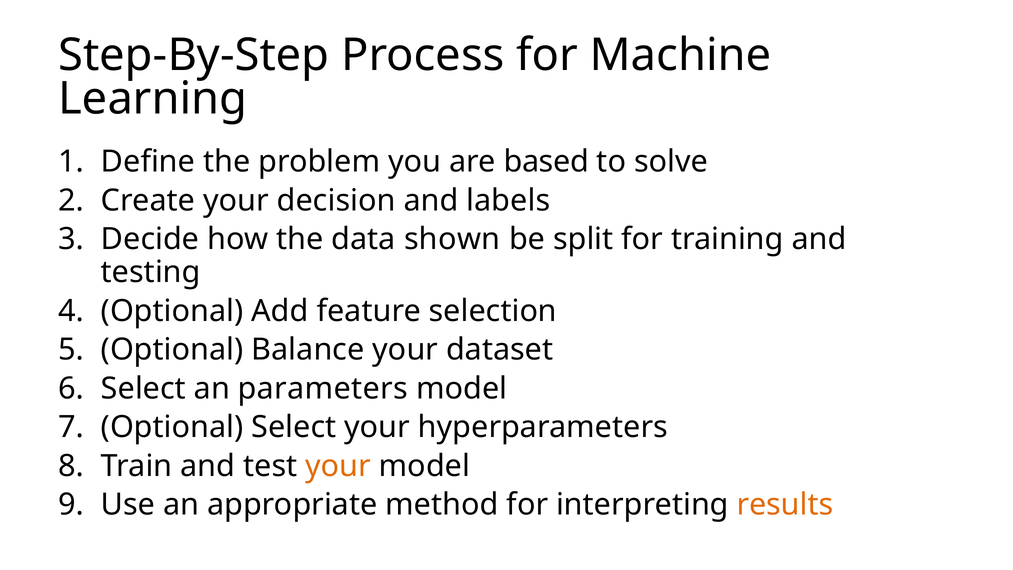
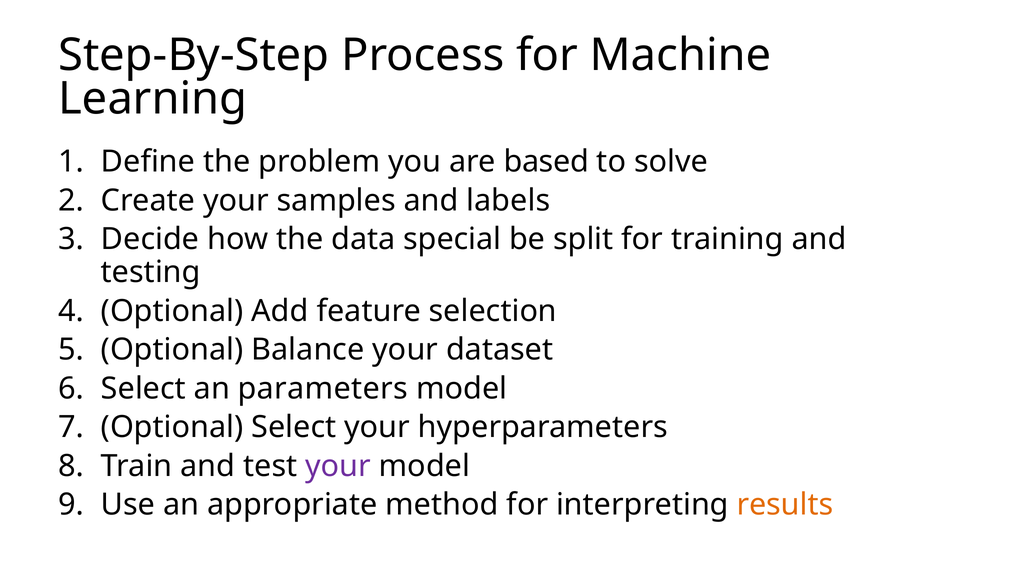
decision: decision -> samples (336, 200)
shown: shown -> special (452, 239)
your colour: orange -> purple (338, 466)
